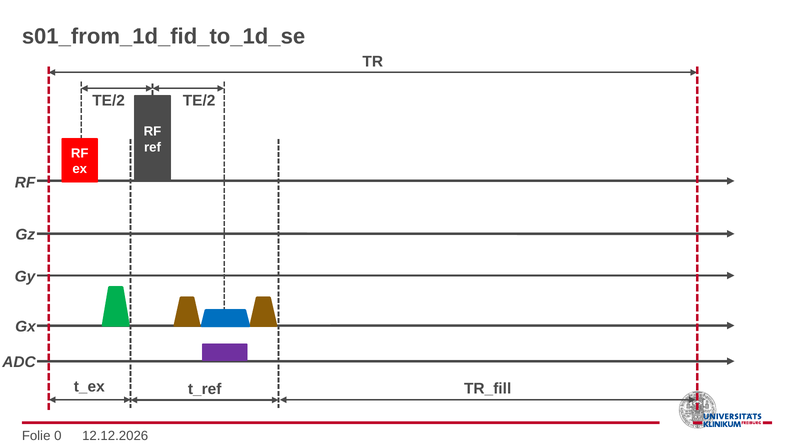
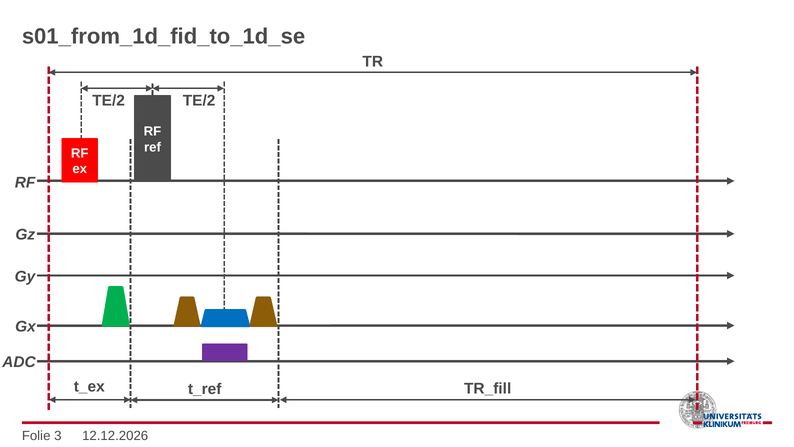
0: 0 -> 3 (58, 435)
